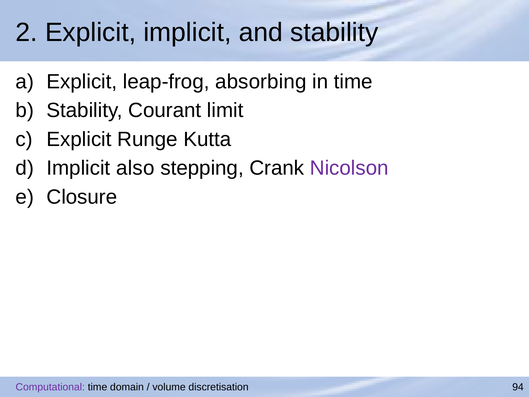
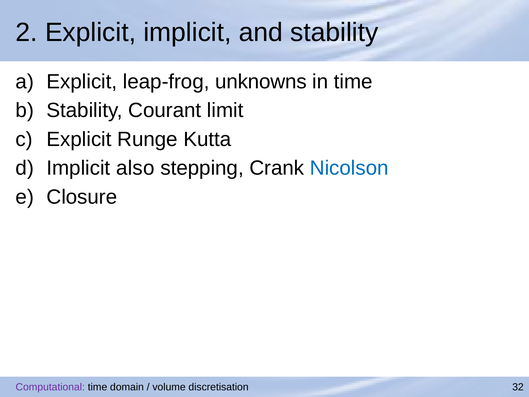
absorbing: absorbing -> unknowns (261, 82)
Nicolson colour: purple -> blue (349, 168)
94: 94 -> 32 (518, 387)
